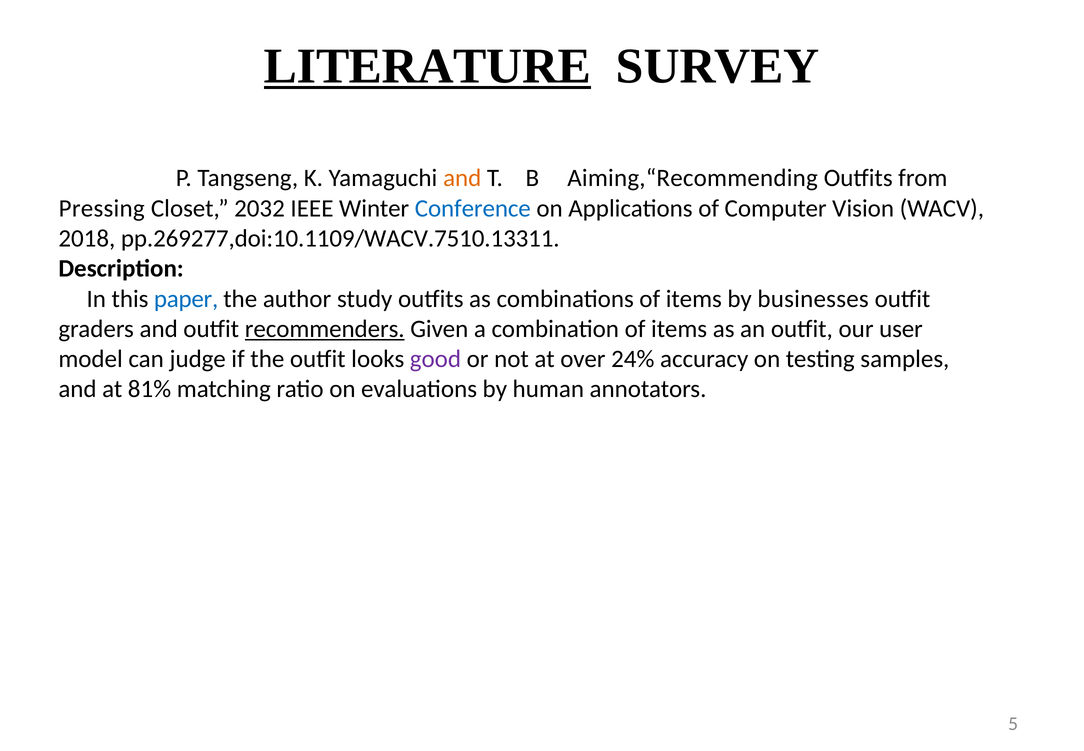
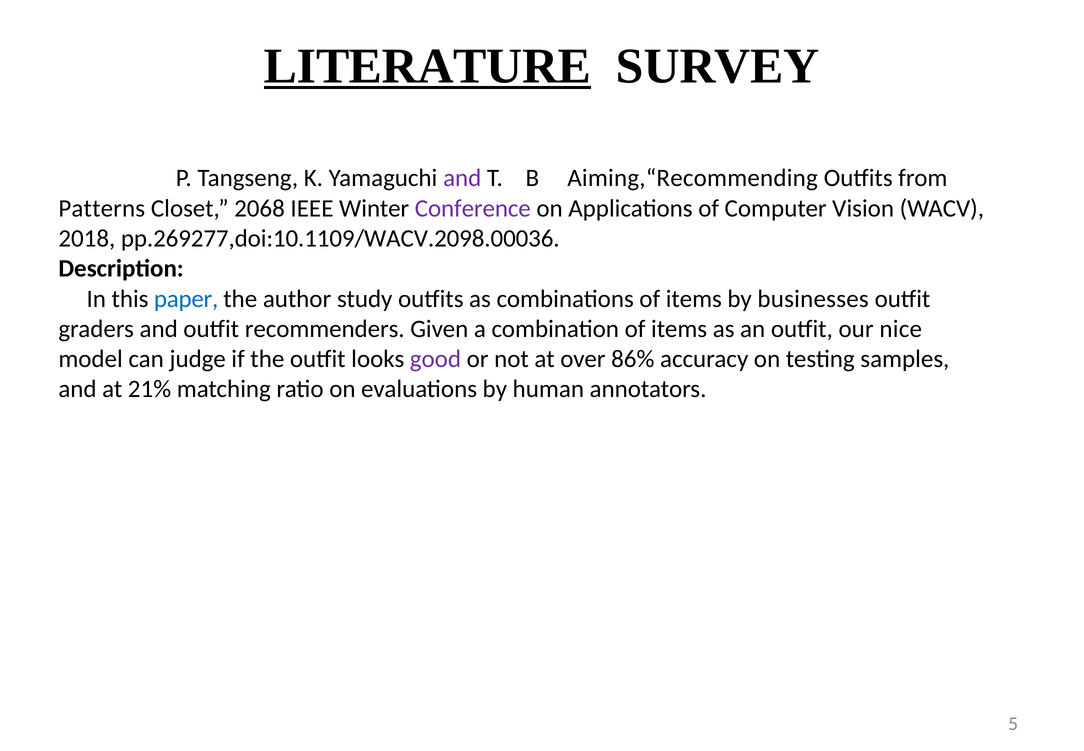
and colour: orange -> purple (462, 178)
Pressing: Pressing -> Patterns (102, 208)
2032: 2032 -> 2068 (259, 208)
Conference colour: blue -> purple (473, 208)
pp.269277,doi:10.1109/WACV.7510.13311: pp.269277,doi:10.1109/WACV.7510.13311 -> pp.269277,doi:10.1109/WACV.2098.00036 (340, 239)
recommenders underline: present -> none (325, 329)
user: user -> nice (901, 329)
24%: 24% -> 86% (633, 359)
81%: 81% -> 21% (150, 389)
